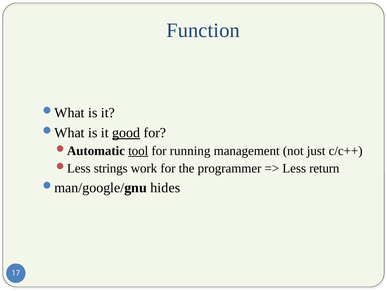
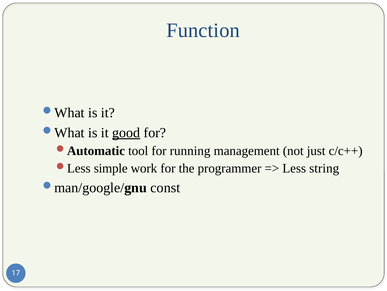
tool underline: present -> none (138, 150)
strings: strings -> simple (111, 168)
return: return -> string (324, 168)
hides: hides -> const (165, 187)
